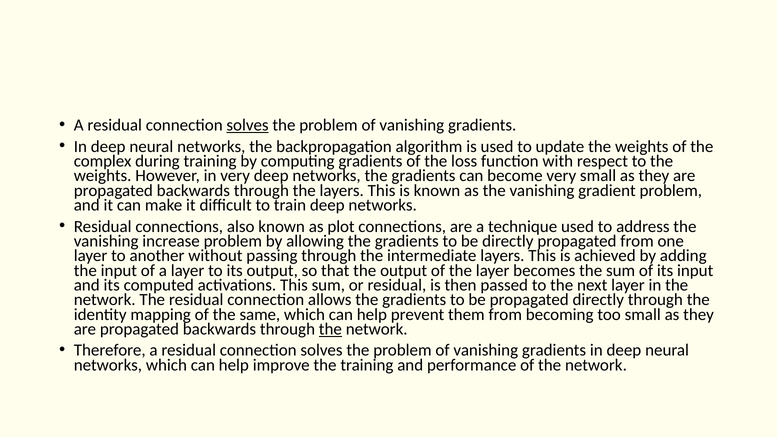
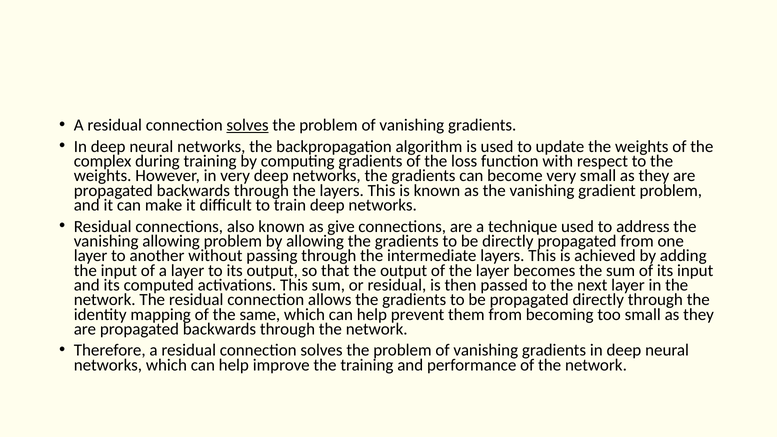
plot: plot -> give (341, 226)
vanishing increase: increase -> allowing (171, 241)
the underline: present -> none (330, 329)
